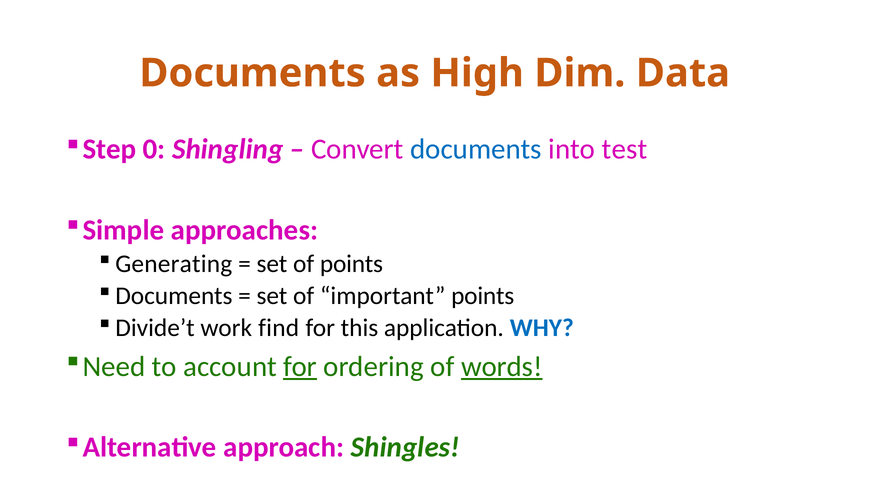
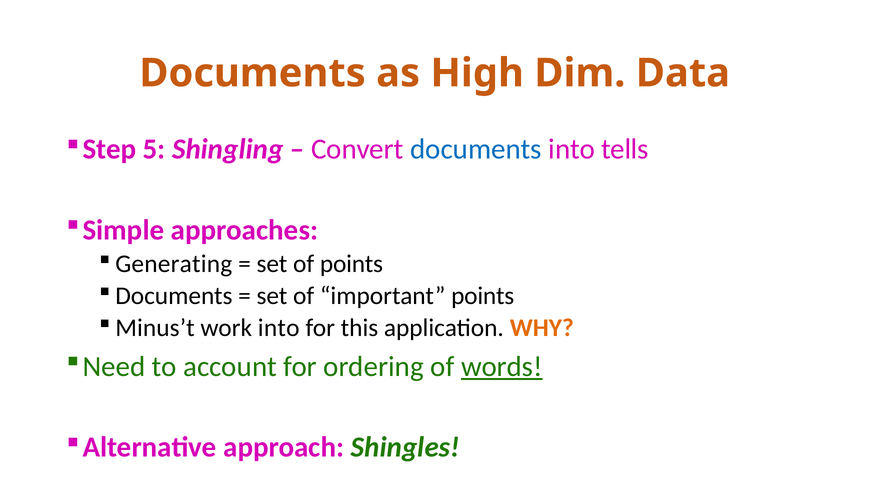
0: 0 -> 5 (154, 149)
test: test -> tells (625, 149)
Divide’t: Divide’t -> Minus’t (155, 328)
work find: find -> into (279, 328)
WHY colour: blue -> orange (542, 328)
for underline: present -> none (300, 366)
